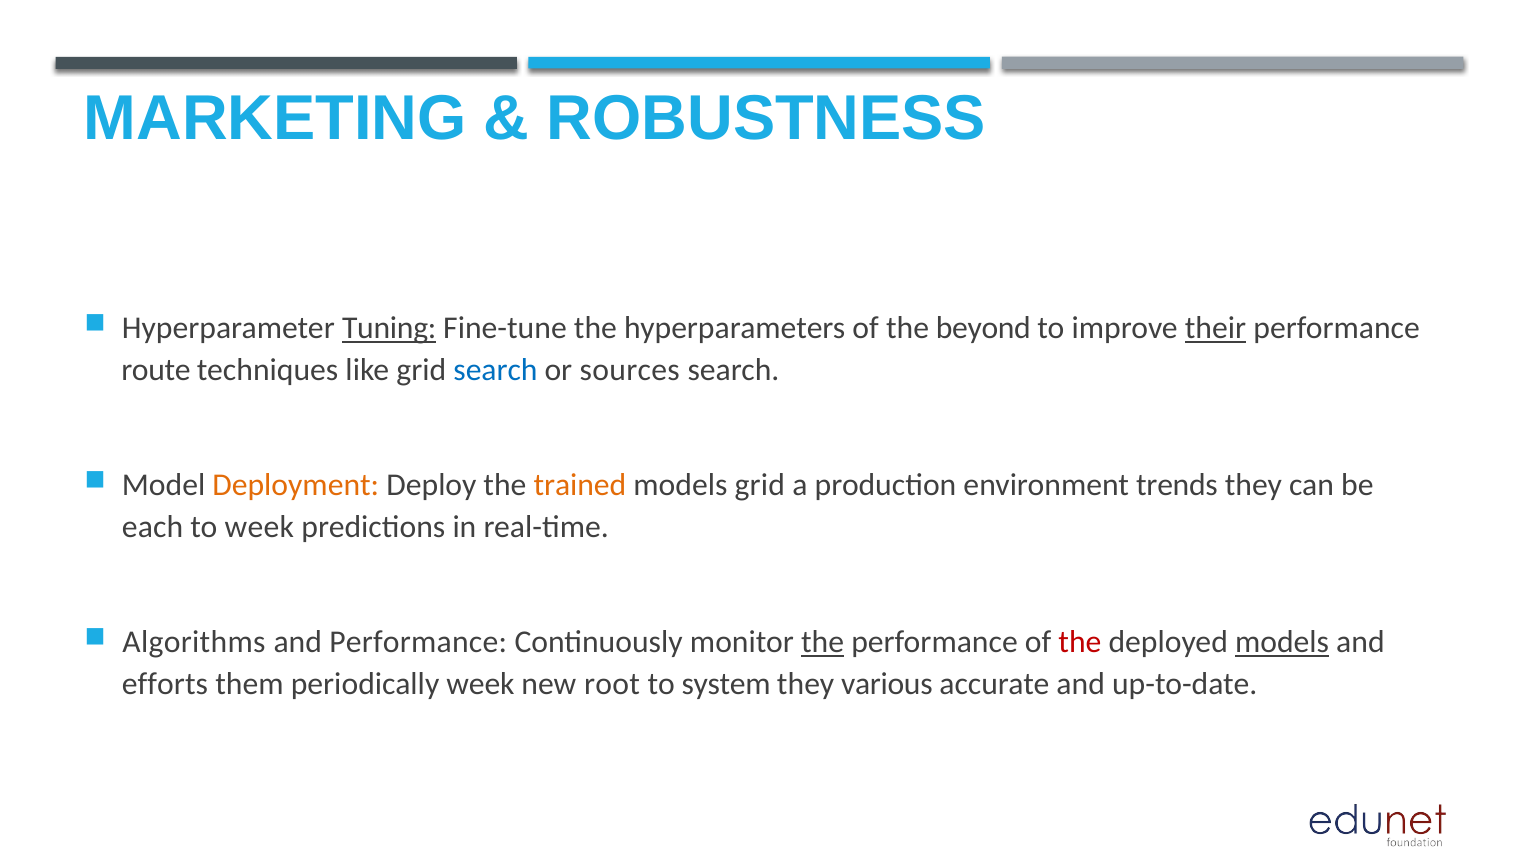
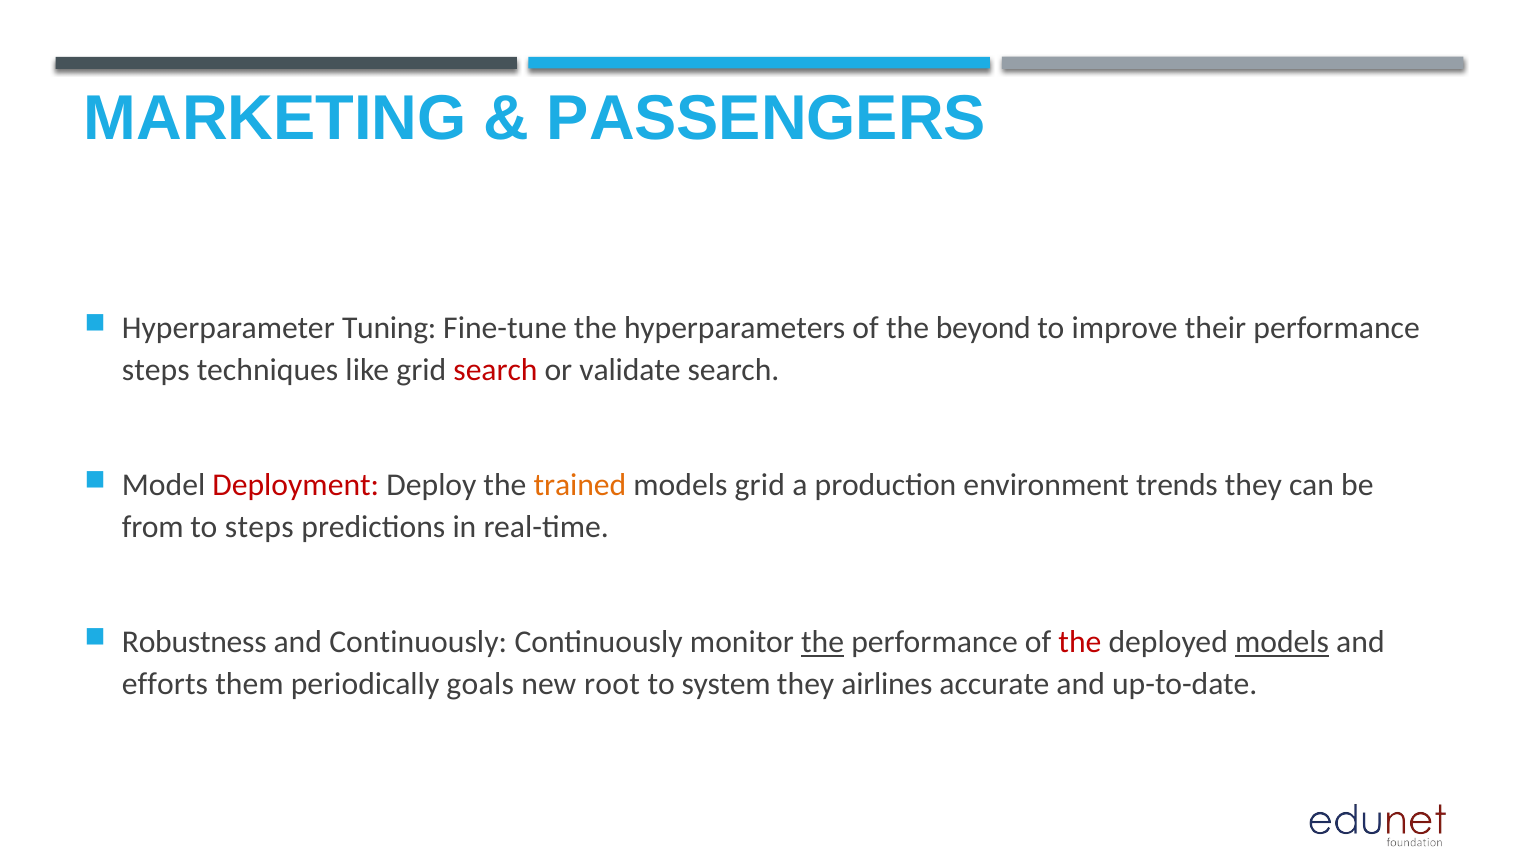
ROBUSTNESS: ROBUSTNESS -> PASSENGERS (766, 118)
Tuning underline: present -> none (389, 328)
their underline: present -> none (1216, 328)
route: route -> steps (156, 370)
search colour: blue -> red (495, 370)
sources: sources -> validate (630, 370)
Deployment colour: orange -> red (296, 485)
each: each -> from (153, 527)
to week: week -> steps (259, 527)
Algorithms: Algorithms -> Robustness (194, 642)
and Performance: Performance -> Continuously (418, 642)
periodically week: week -> goals (480, 684)
various: various -> airlines (887, 684)
